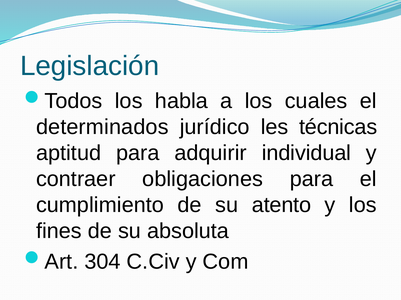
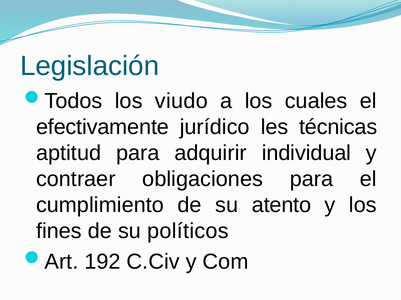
habla: habla -> viudo (181, 101)
determinados: determinados -> efectivamente (102, 127)
absoluta: absoluta -> políticos (188, 232)
304: 304 -> 192 (103, 262)
